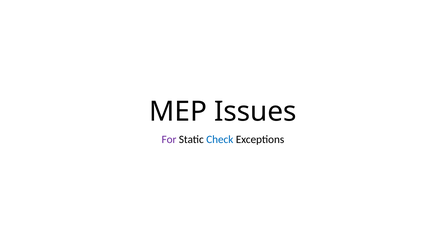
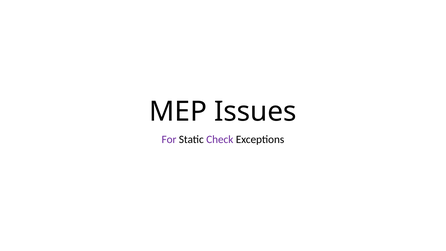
Check colour: blue -> purple (220, 139)
